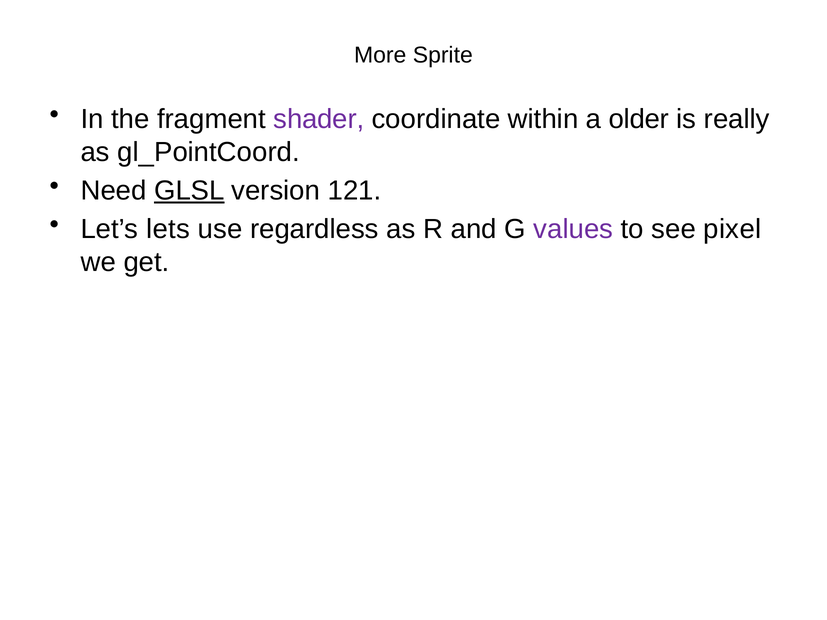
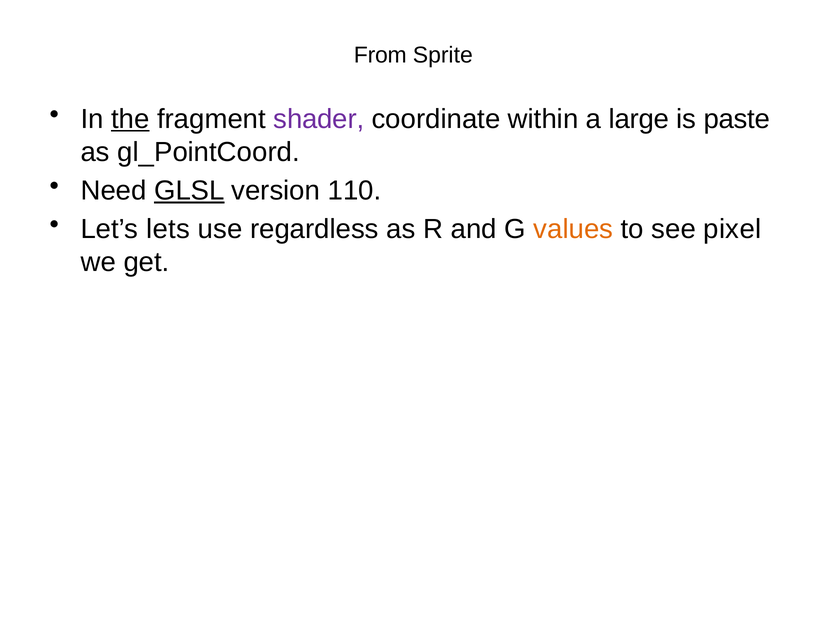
More: More -> From (380, 55)
the underline: none -> present (130, 119)
older: older -> large (639, 119)
really: really -> paste (737, 119)
121: 121 -> 110 (355, 191)
values colour: purple -> orange (573, 229)
